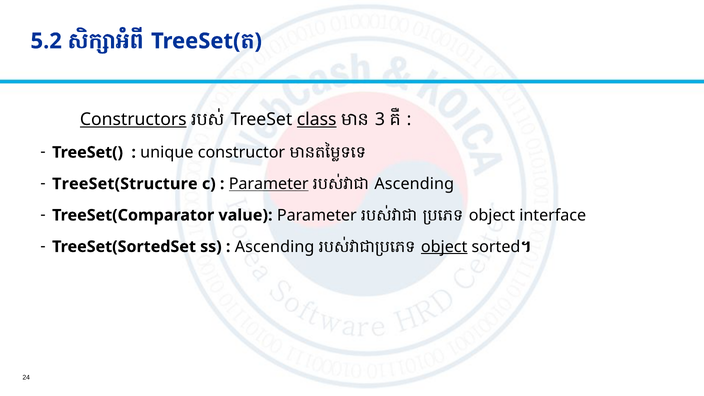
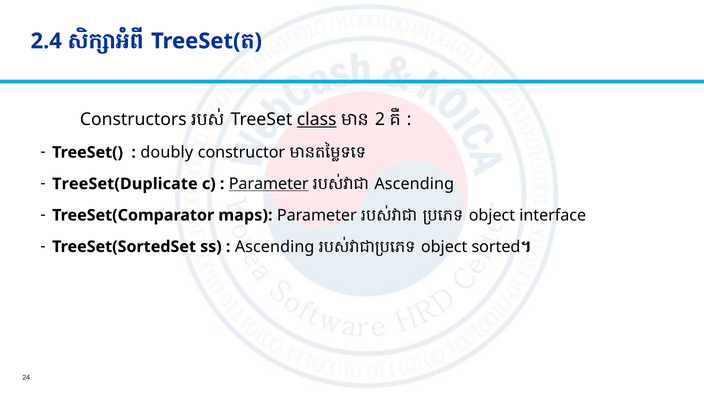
5.2: 5.2 -> 2.4 (46, 41)
Constructors underline: present -> none (133, 120)
3: 3 -> 2 (380, 120)
unique: unique -> doubly (167, 152)
TreeSet(Structure: TreeSet(Structure -> TreeSet(Duplicate (125, 184)
value: value -> maps (245, 215)
object underline: present -> none (444, 247)
